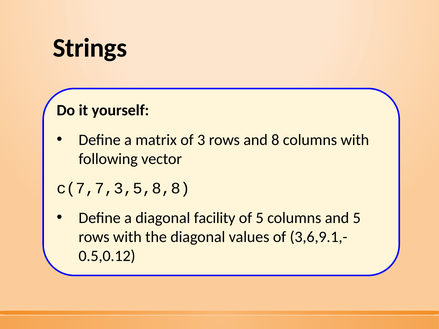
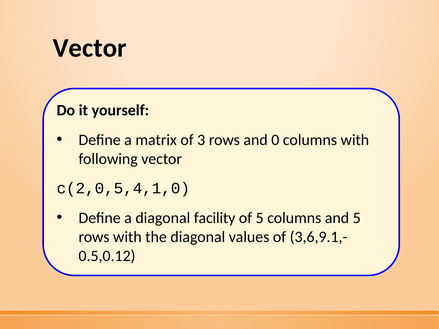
Strings: Strings -> Vector (90, 48)
8: 8 -> 0 (275, 140)
c(7,7,3,5,8,8: c(7,7,3,5,8,8 -> c(2,0,5,4,1,0 (123, 188)
